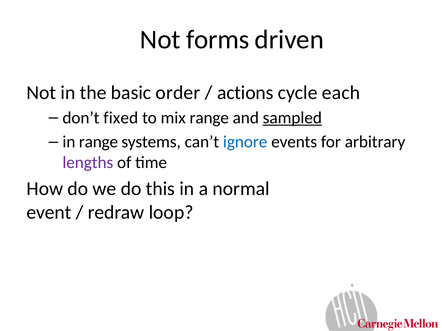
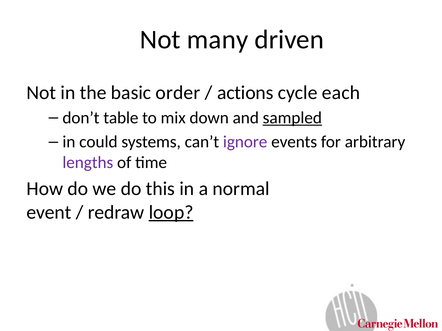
forms: forms -> many (218, 40)
fixed: fixed -> table (121, 118)
mix range: range -> down (209, 118)
in range: range -> could (98, 142)
ignore colour: blue -> purple (245, 142)
loop underline: none -> present (171, 213)
